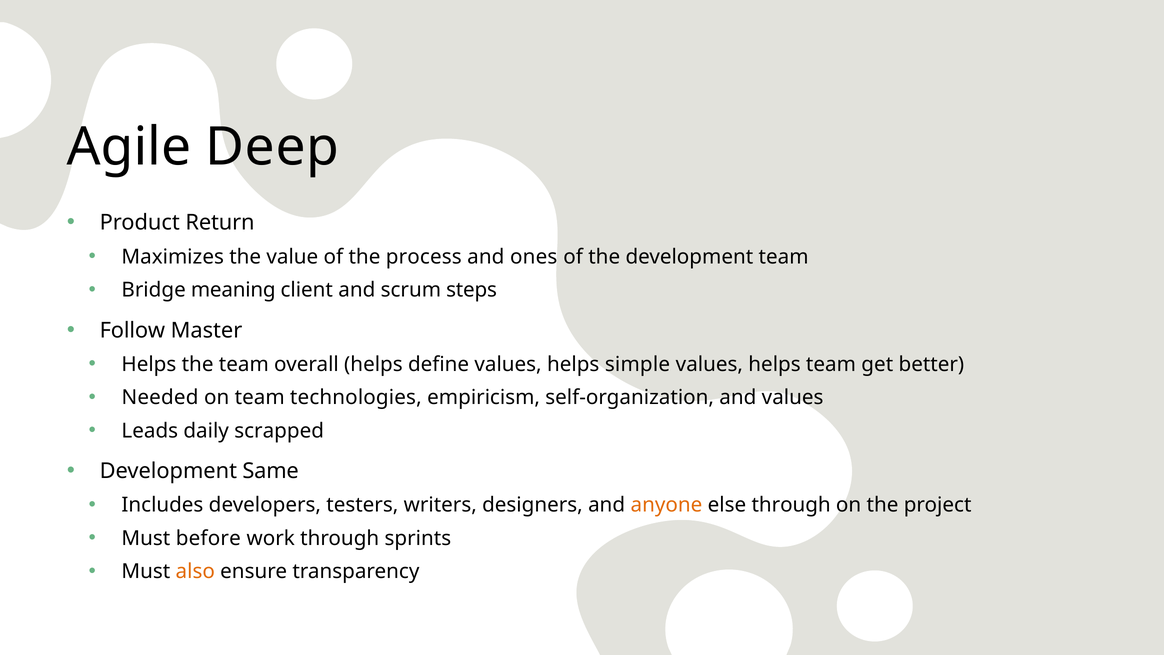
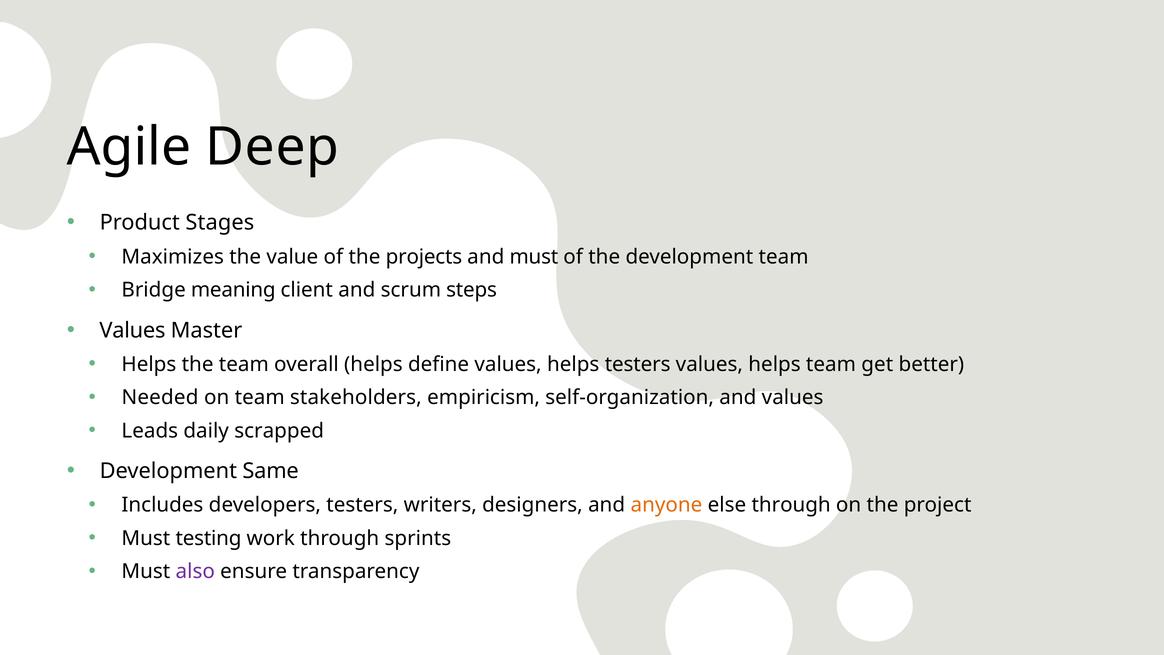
Return: Return -> Stages (220, 223)
process: process -> projects (424, 257)
and ones: ones -> must (534, 257)
Follow: Follow -> Values (132, 330)
helps simple: simple -> testers (638, 364)
technologies: technologies -> stakeholders (356, 397)
before: before -> testing (209, 538)
also colour: orange -> purple (195, 571)
